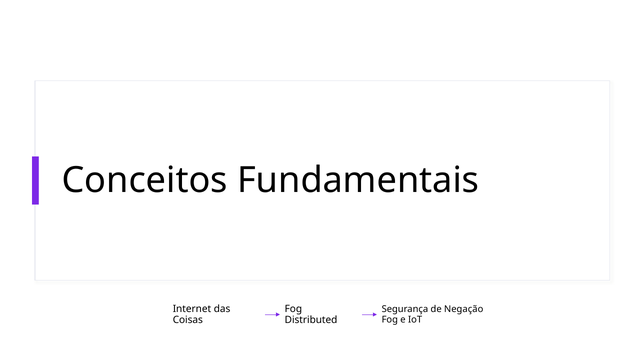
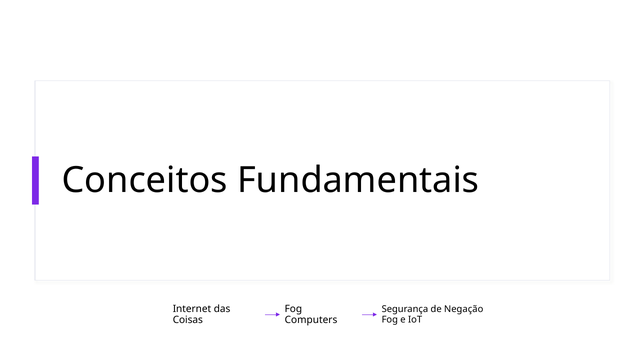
Distributed: Distributed -> Computers (311, 320)
